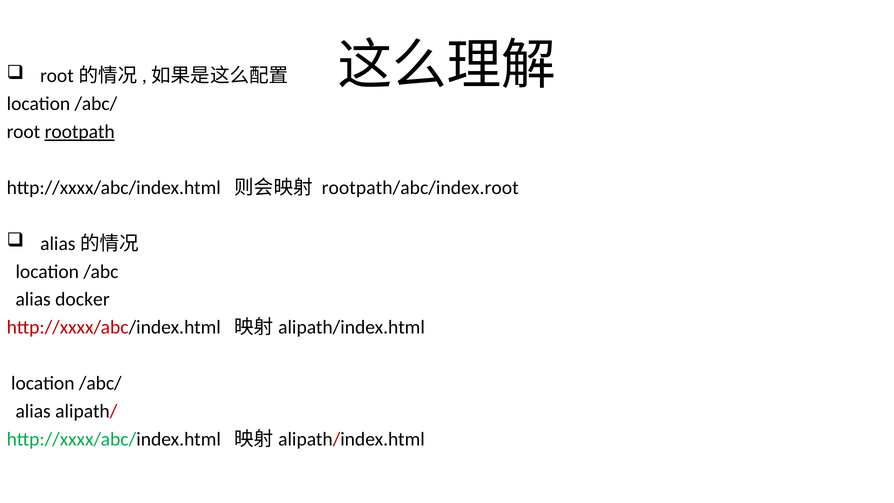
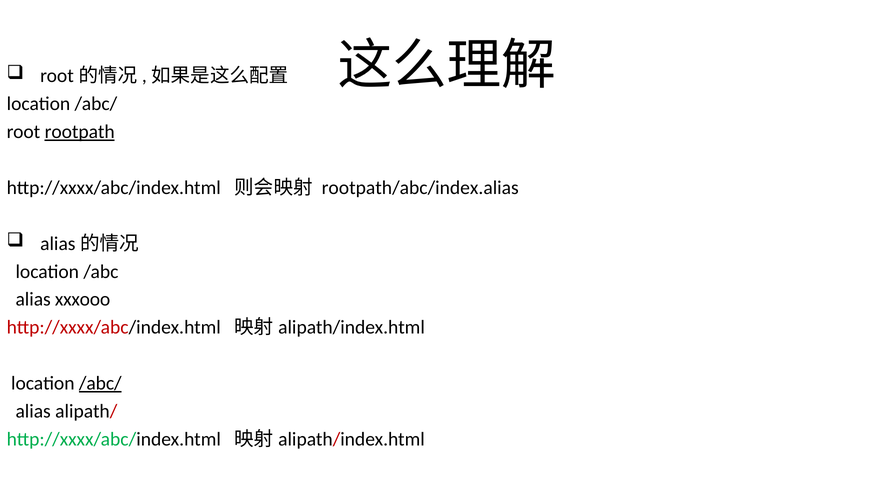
rootpath/abc/index.root: rootpath/abc/index.root -> rootpath/abc/index.alias (420, 188)
docker: docker -> xxxooo (83, 299)
/abc/ underline: none -> present (100, 383)
